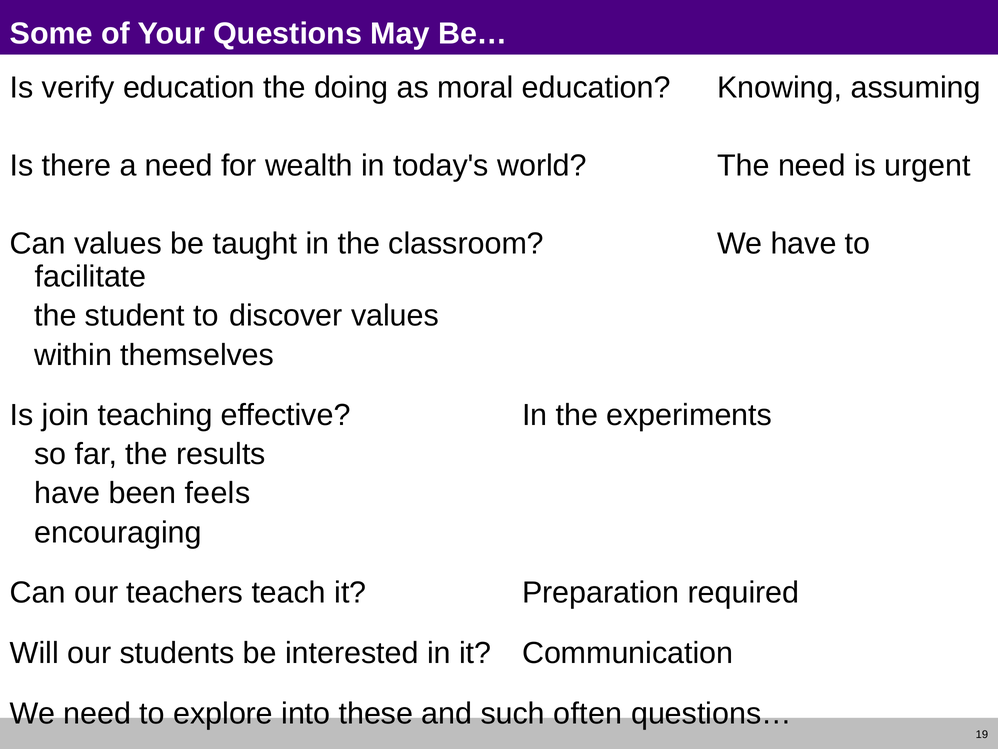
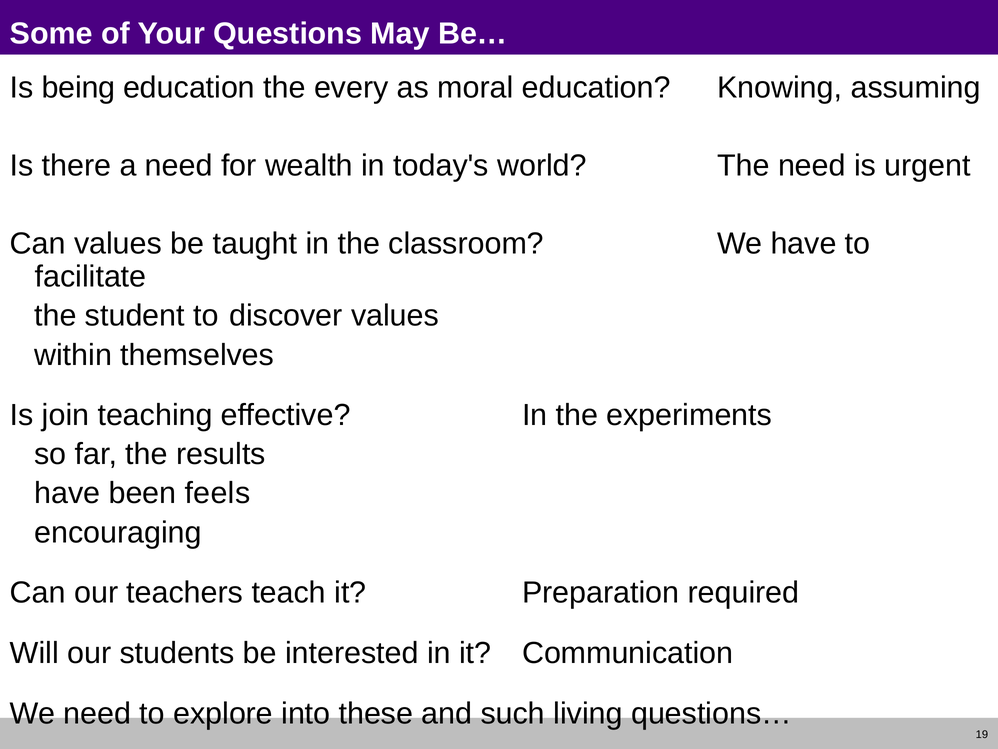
verify: verify -> being (78, 88)
doing: doing -> every (351, 88)
often: often -> living (588, 713)
